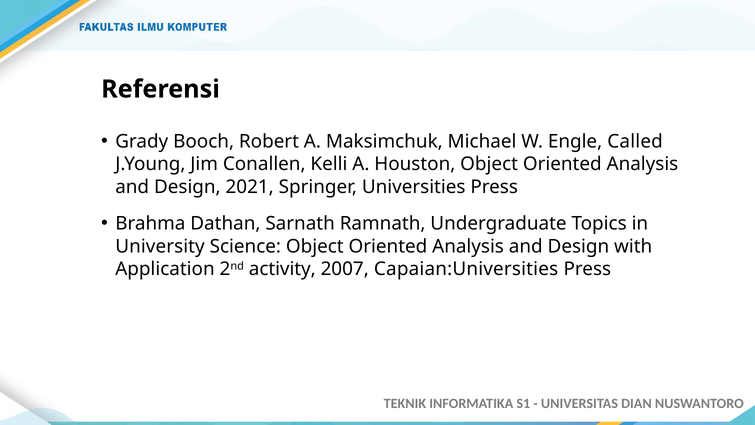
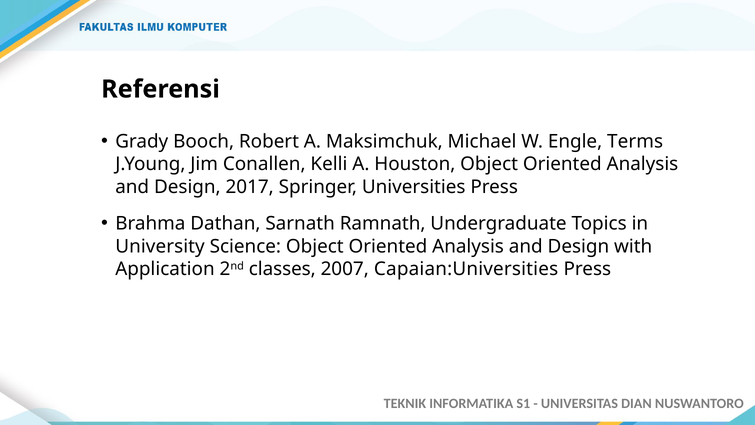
Called: Called -> Terms (635, 141)
2021: 2021 -> 2017 (250, 187)
activity: activity -> classes (282, 269)
